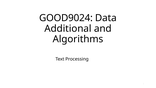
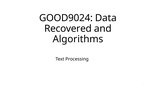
Additional: Additional -> Recovered (68, 28)
